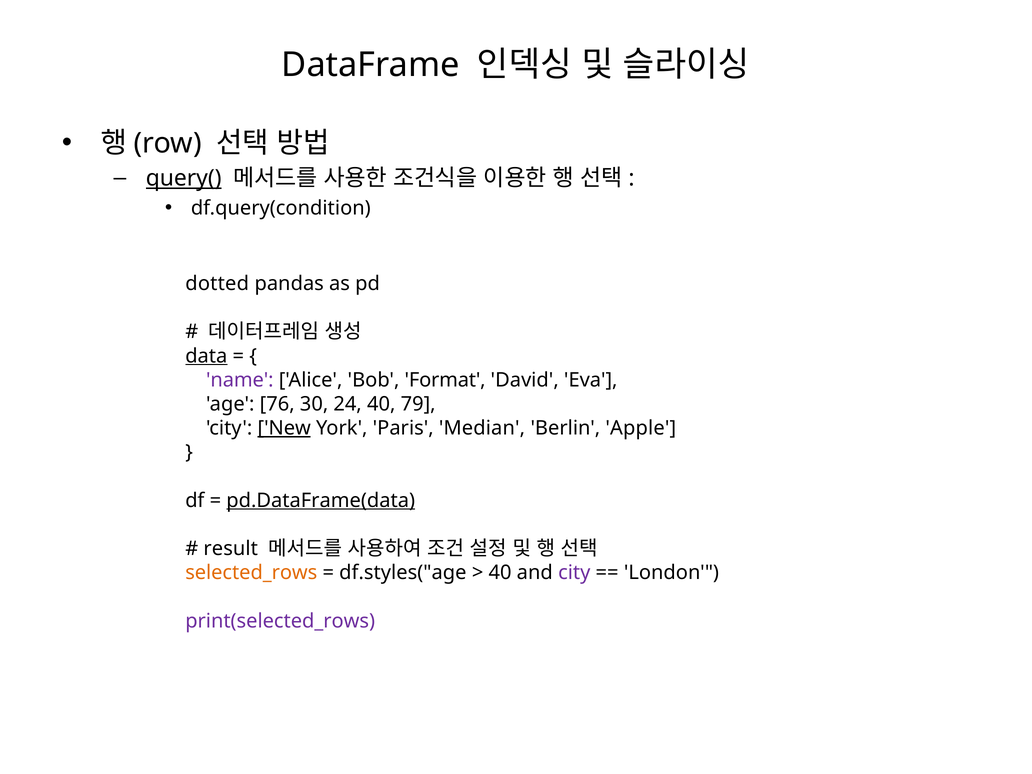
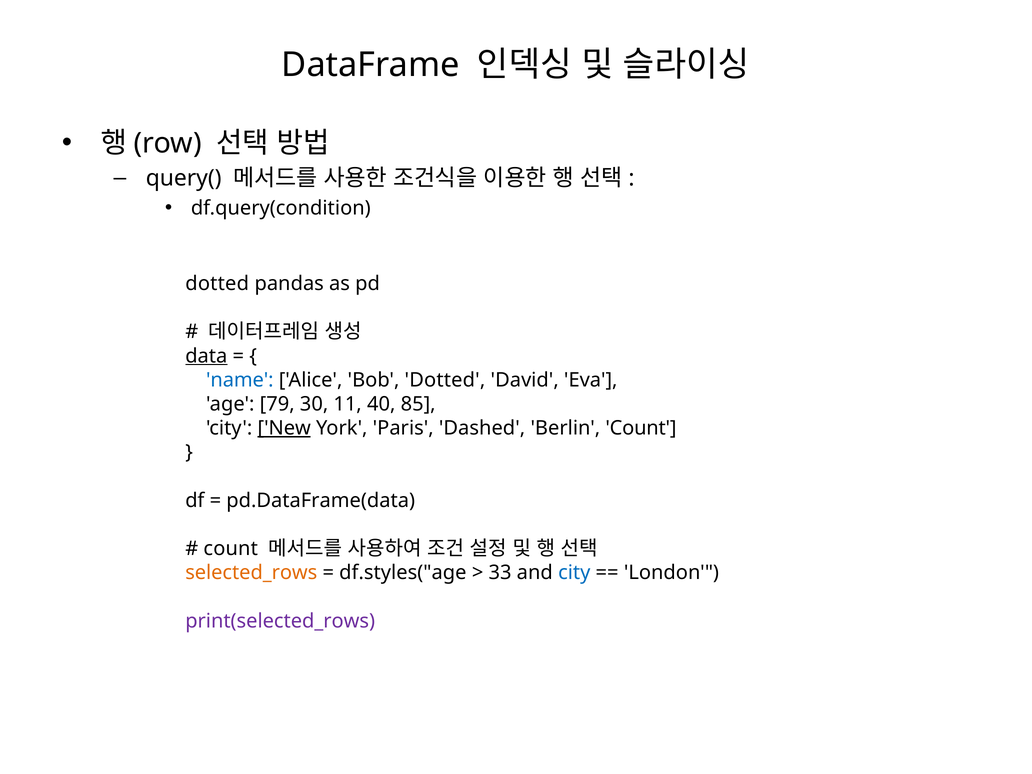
query( underline: present -> none (184, 178)
name colour: purple -> blue (240, 380)
Bob Format: Format -> Dotted (445, 380)
76: 76 -> 79 (277, 404)
24: 24 -> 11 (348, 404)
79: 79 -> 85 (418, 404)
Median: Median -> Dashed (482, 428)
Berlin Apple: Apple -> Count (641, 428)
pd.DataFrame(data underline: present -> none (321, 500)
result: result -> count (231, 549)
40: 40 -> 33 (500, 573)
city colour: purple -> blue (574, 573)
